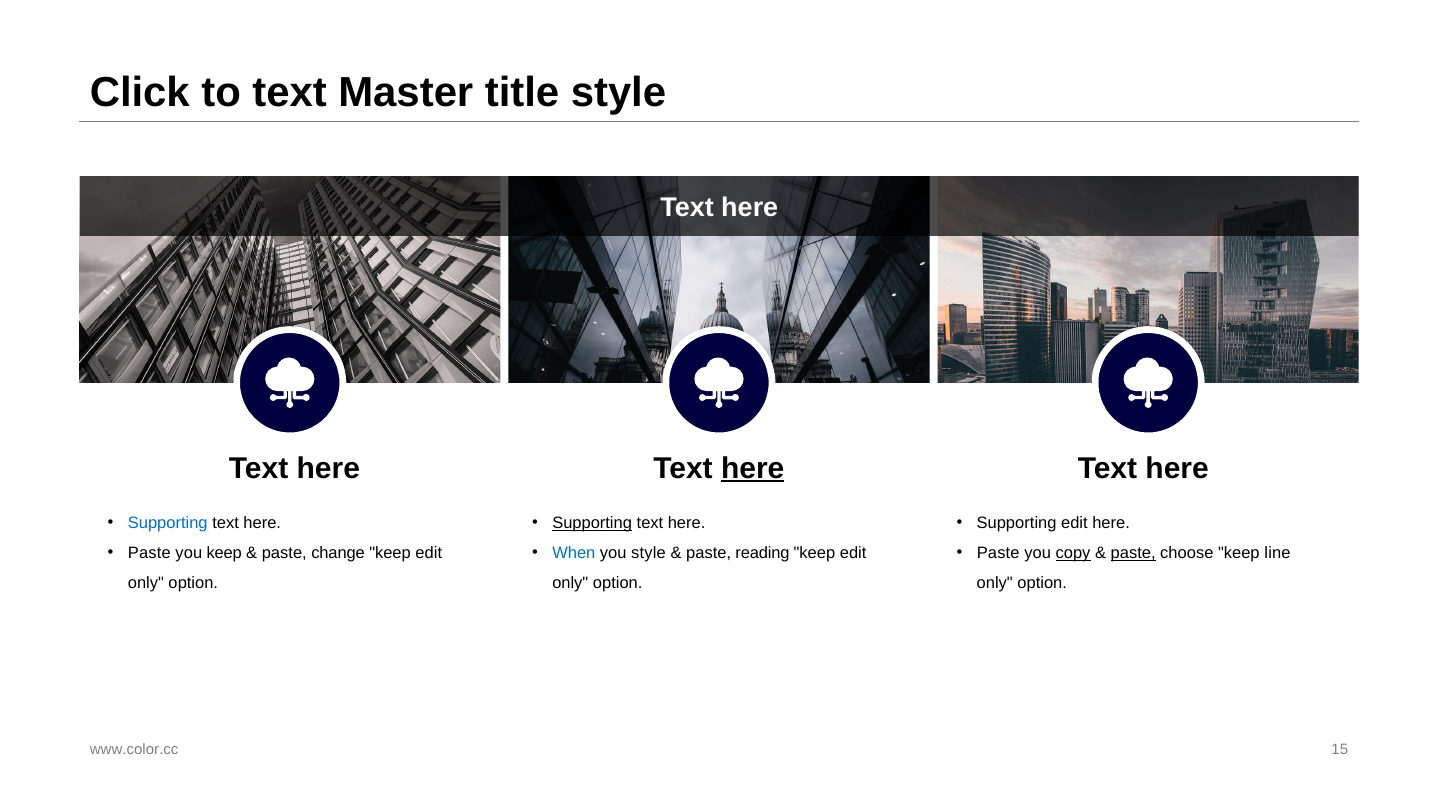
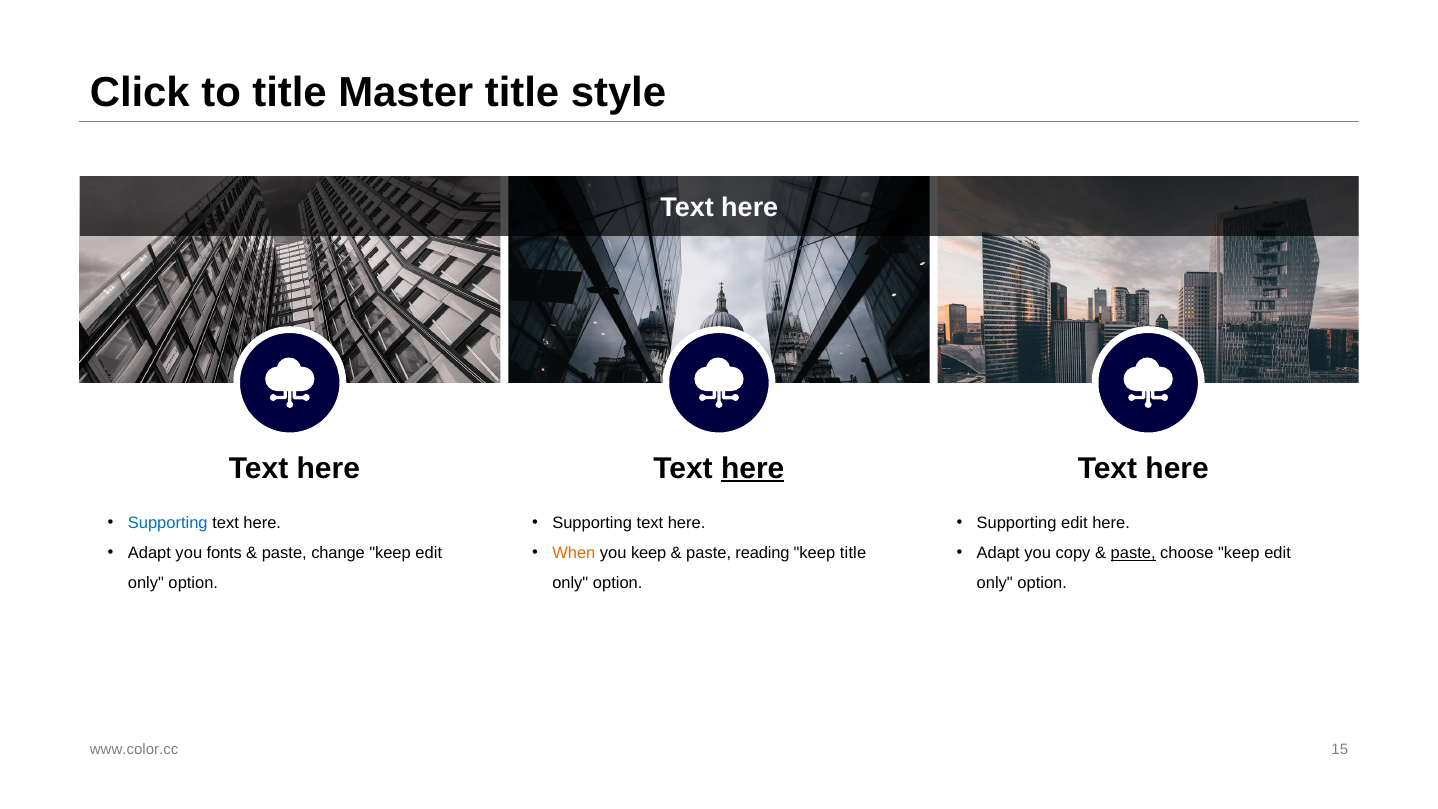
to text: text -> title (290, 93)
Supporting underline: present -> none (592, 523)
Paste: Paste -> Adapt (149, 553)
you keep: keep -> fonts (224, 553)
When colour: blue -> orange (574, 553)
you style: style -> keep (649, 553)
edit: edit -> title (853, 553)
Paste: Paste -> Adapt (998, 553)
copy underline: present -> none (1073, 553)
choose keep line: line -> edit (1278, 553)
